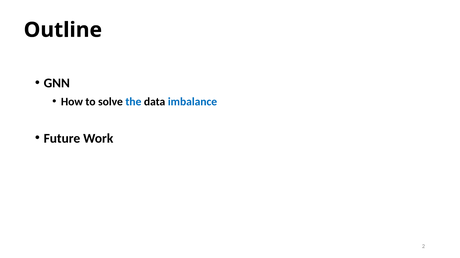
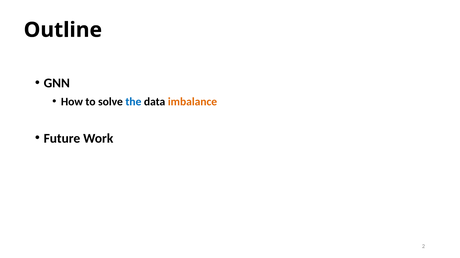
imbalance colour: blue -> orange (192, 102)
